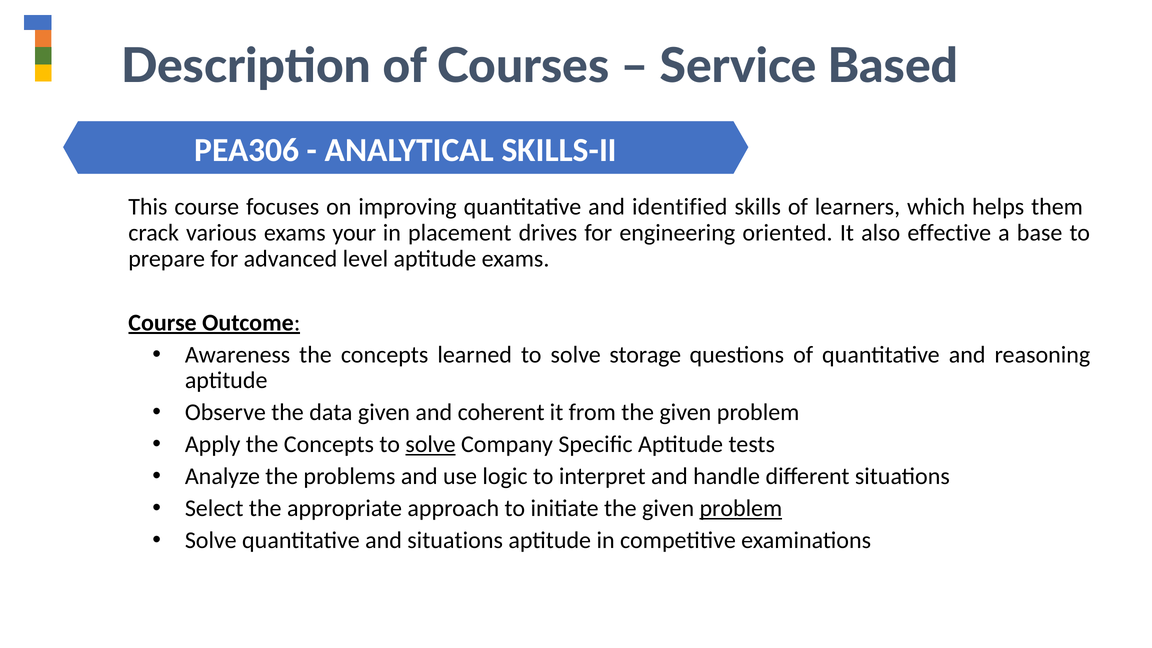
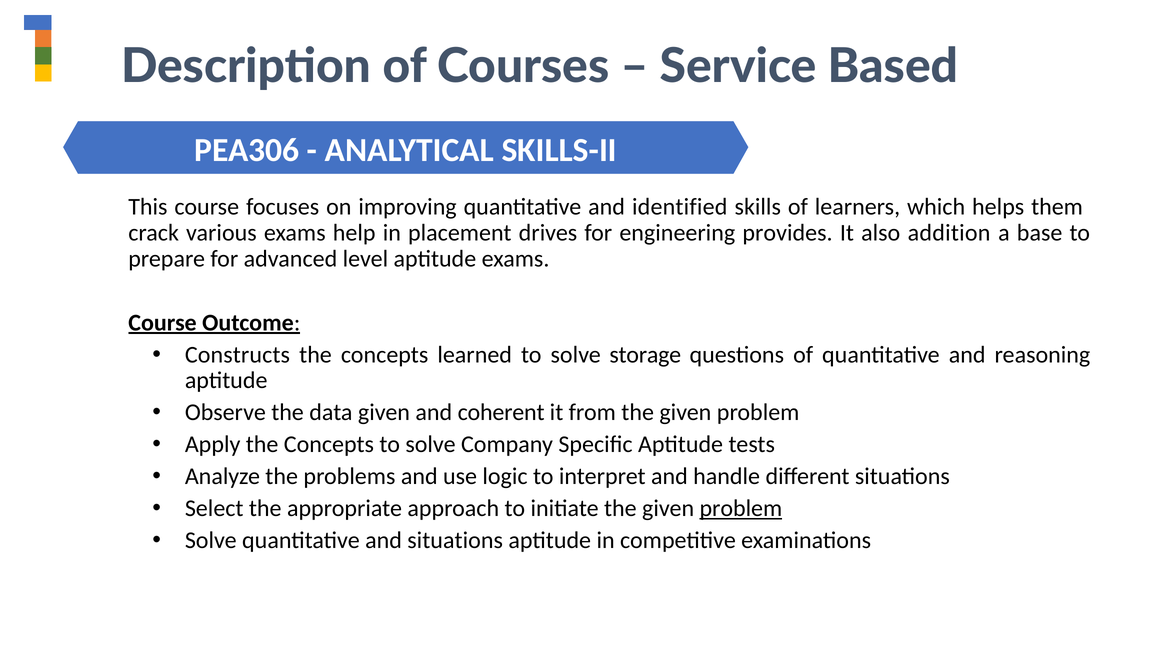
your: your -> help (354, 233)
oriented: oriented -> provides (788, 233)
effective: effective -> addition (949, 233)
Awareness: Awareness -> Constructs (237, 355)
solve underline: present -> none (431, 444)
